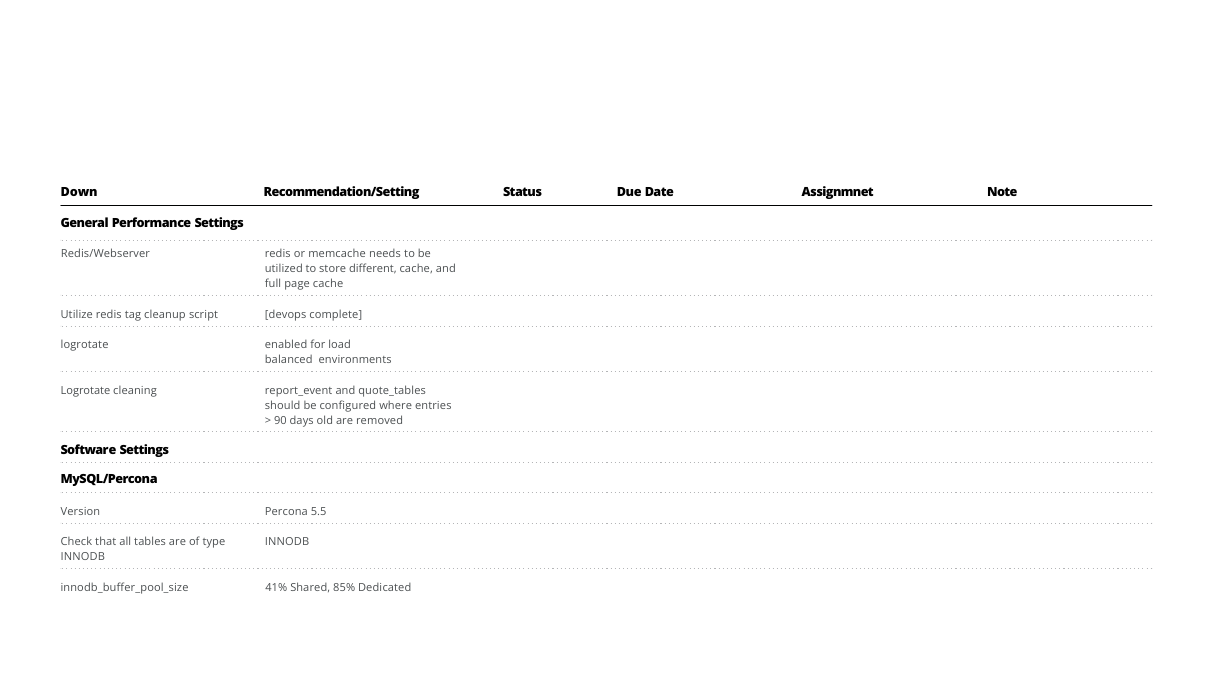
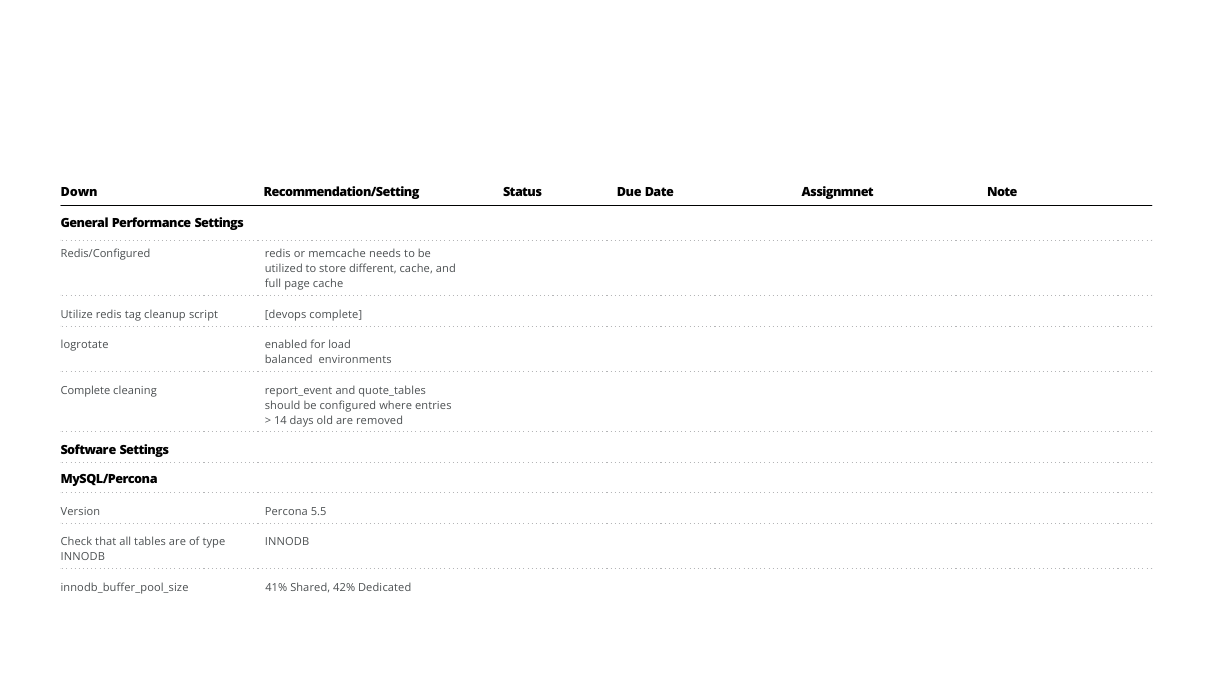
Redis/Webserver: Redis/Webserver -> Redis/Configured (105, 254)
Logrotate: Logrotate -> Complete (85, 391)
90: 90 -> 14 (280, 421)
85%: 85% -> 42% (344, 588)
